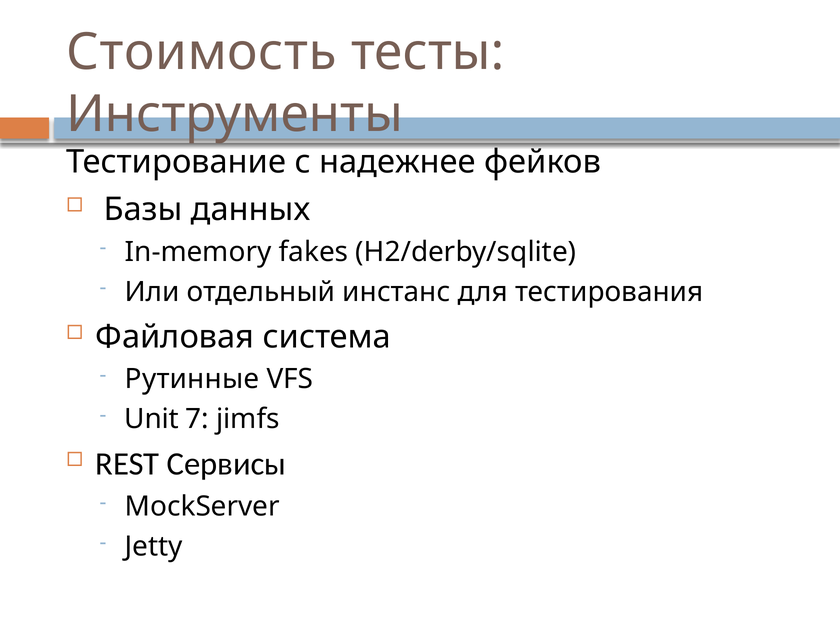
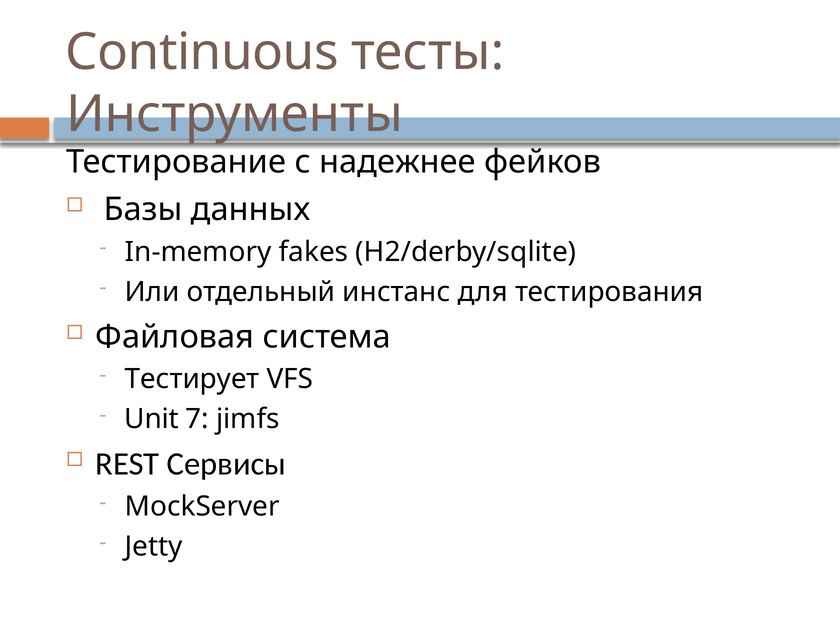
Стоимость: Стоимость -> Continuous (202, 53)
Рутинные: Рутинные -> Тестирует (192, 379)
